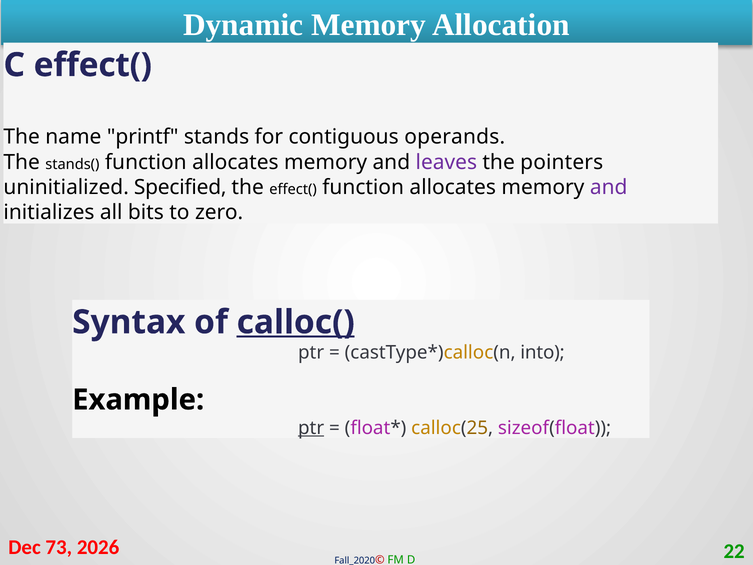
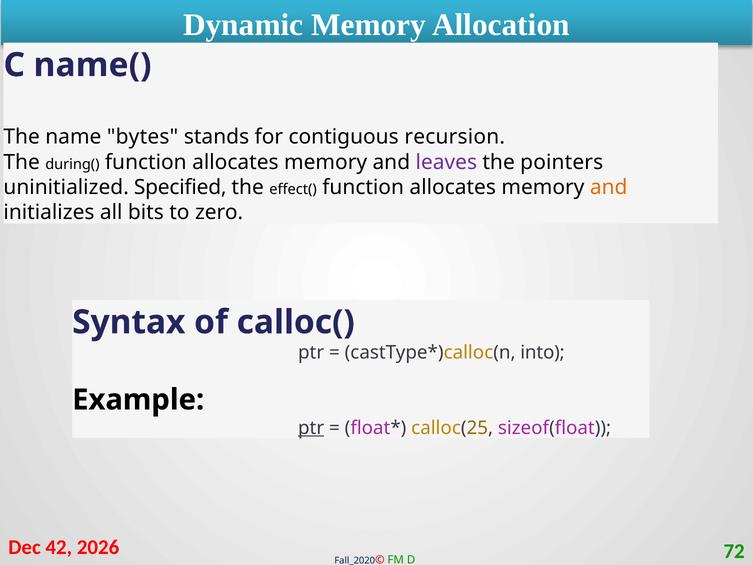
C effect(: effect( -> name( (93, 65)
printf: printf -> bytes (143, 137)
operands: operands -> recursion (455, 137)
stands(: stands( -> during( (72, 164)
and colour: purple -> orange (609, 187)
calloc( underline: present -> none (296, 322)
73: 73 -> 42 (59, 547)
22: 22 -> 72 (734, 551)
